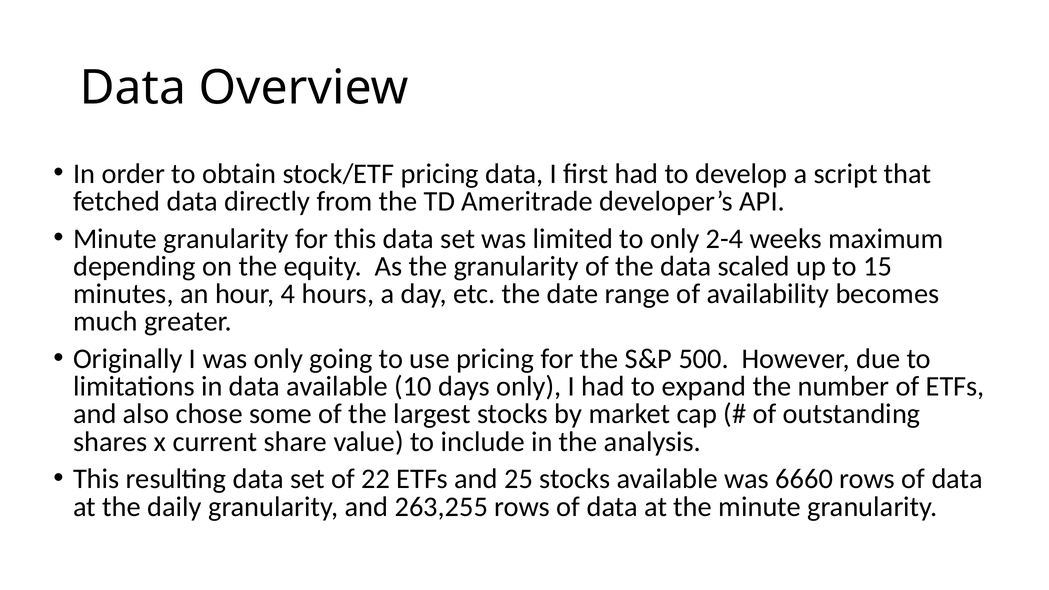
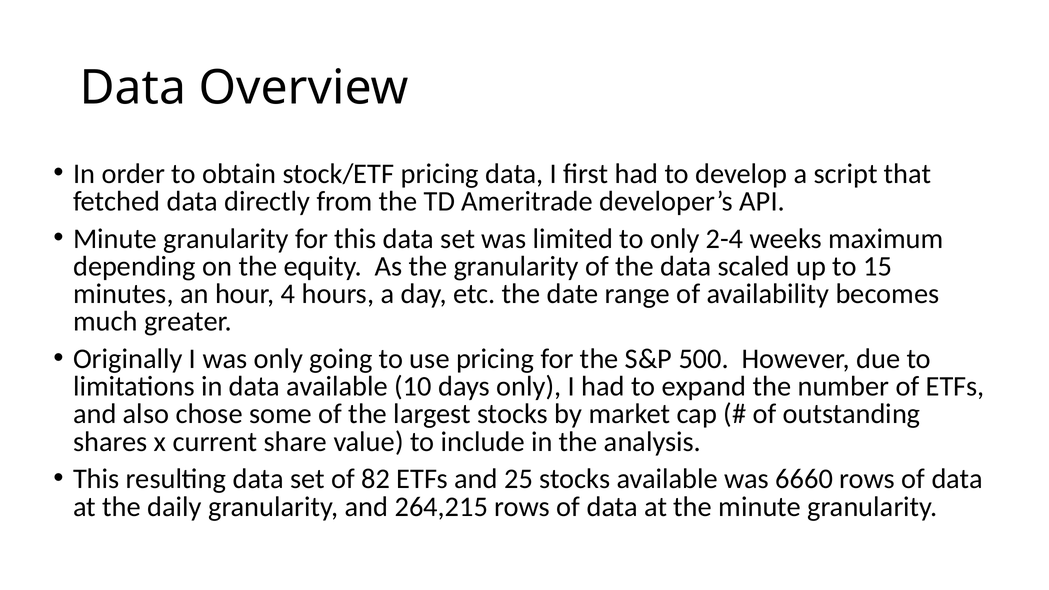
22: 22 -> 82 (376, 479)
263,255: 263,255 -> 264,215 (441, 507)
